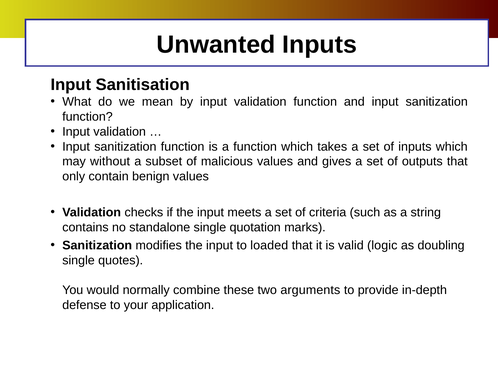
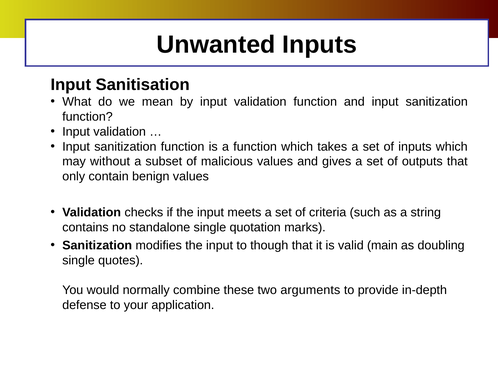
loaded: loaded -> though (269, 246)
logic: logic -> main (382, 246)
